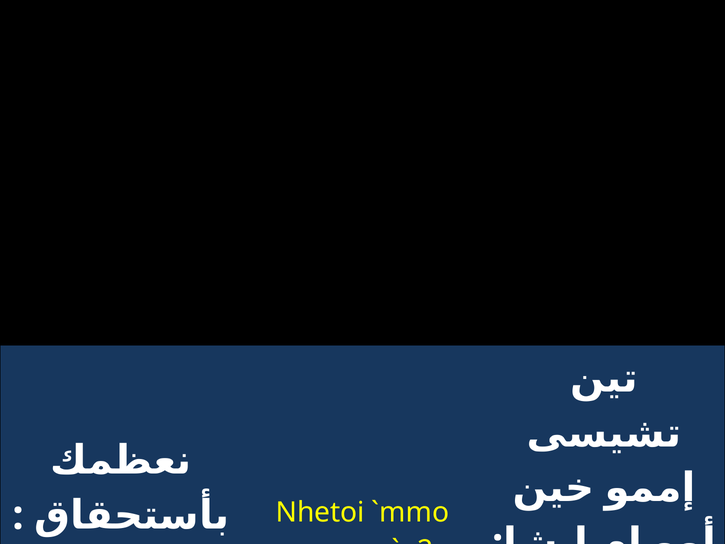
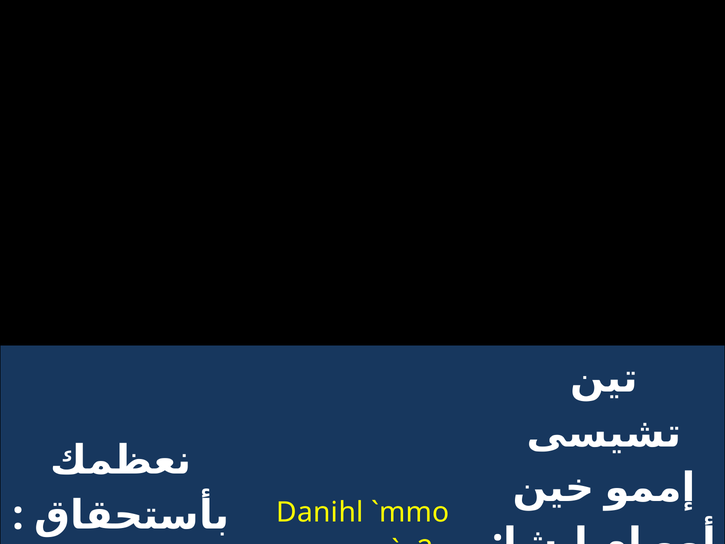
Nhetoi: Nhetoi -> Danihl (320, 512)
